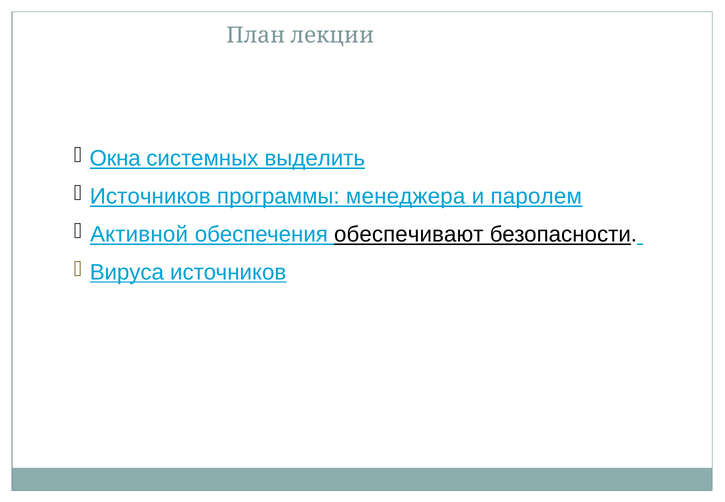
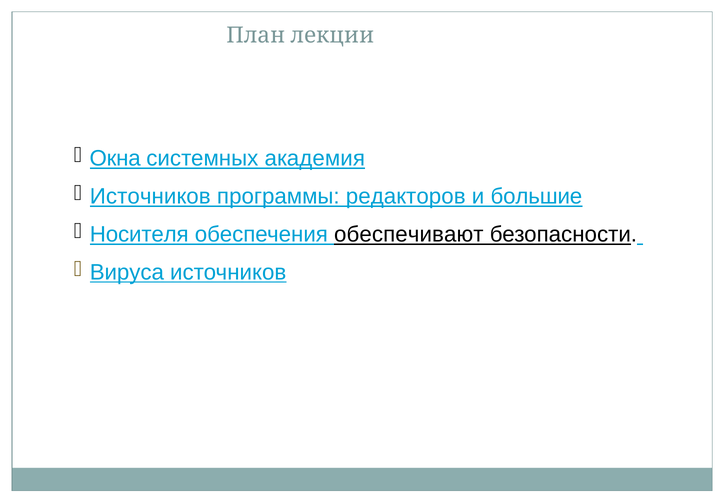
выделить: выделить -> академия (315, 158)
менеджера: менеджера -> редакторов (406, 196)
паролем: паролем -> большие (536, 196)
Активной: Активной -> Носителя (139, 234)
